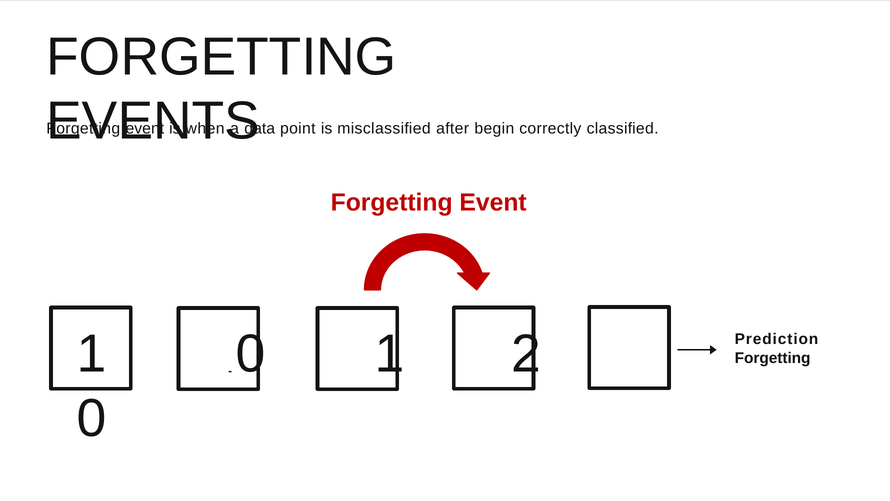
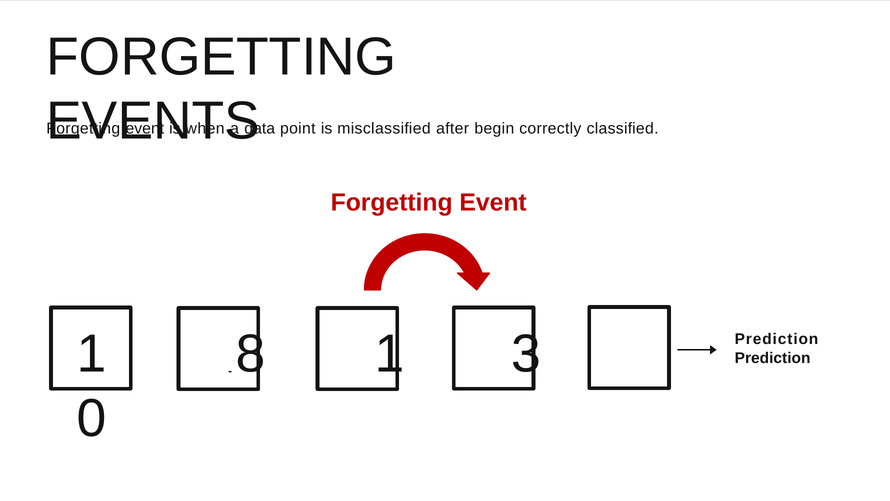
1 0: 0 -> 8 (250, 354)
2: 2 -> 3 (526, 354)
Forgetting: Forgetting -> Prediction (773, 358)
